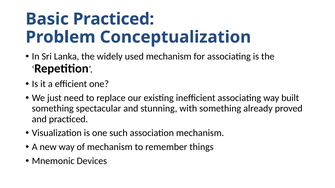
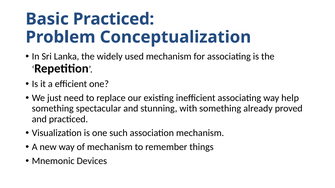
built: built -> help (290, 98)
